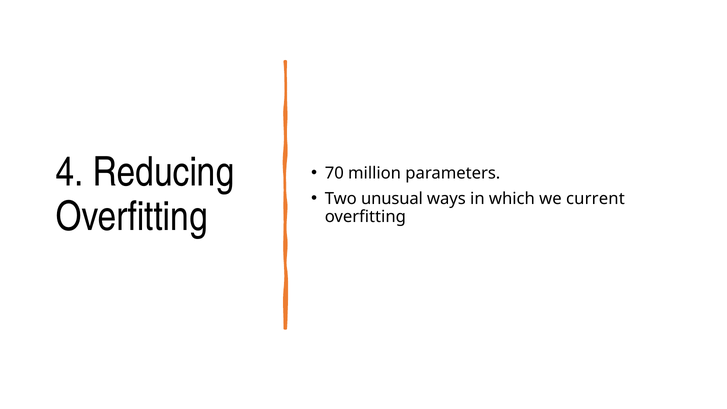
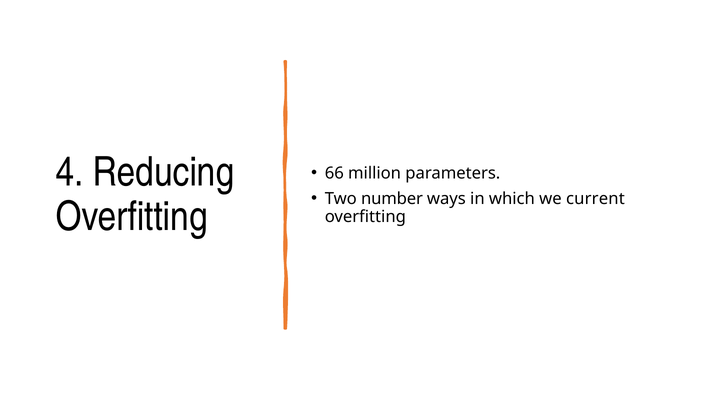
70: 70 -> 66 (334, 173)
unusual: unusual -> number (392, 199)
